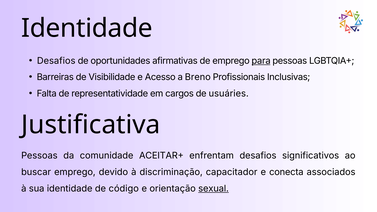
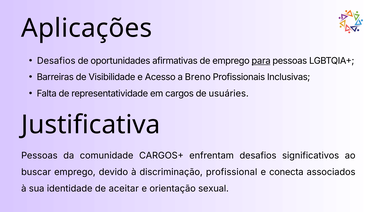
Identidade: Identidade -> Aplicações (87, 28)
ACEITAR+: ACEITAR+ -> CARGOS+ (161, 156)
capacitador: capacitador -> profissional (232, 172)
código: código -> aceitar (124, 189)
sexual underline: present -> none (214, 189)
